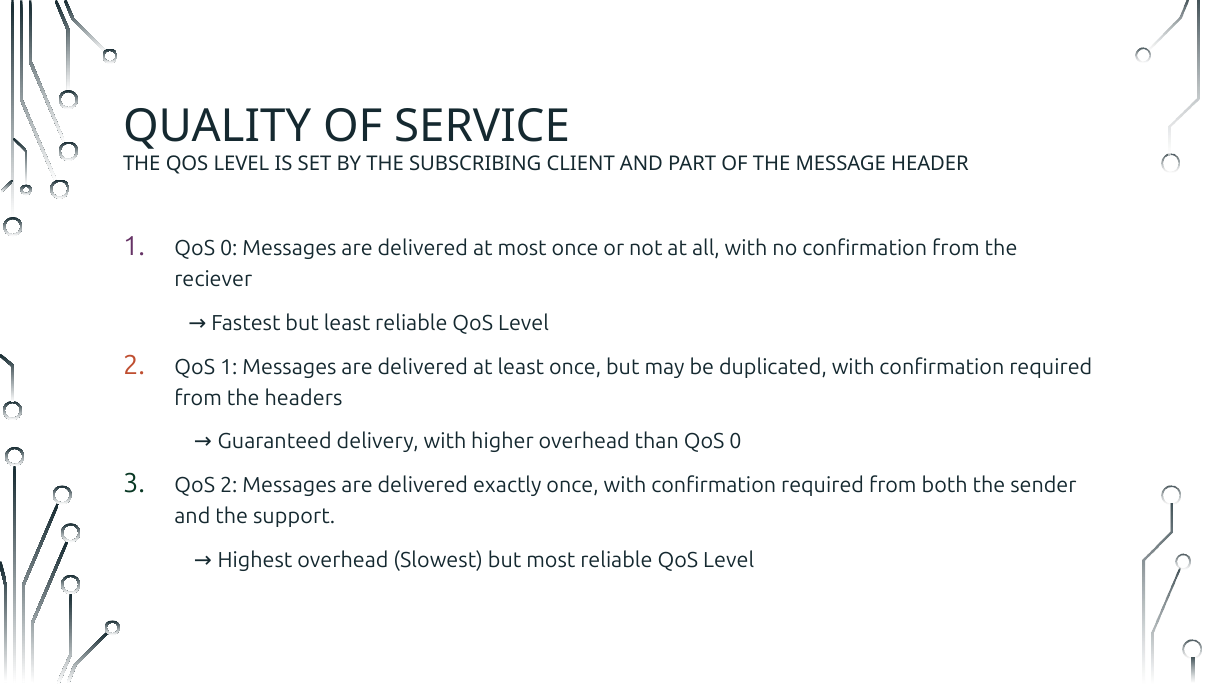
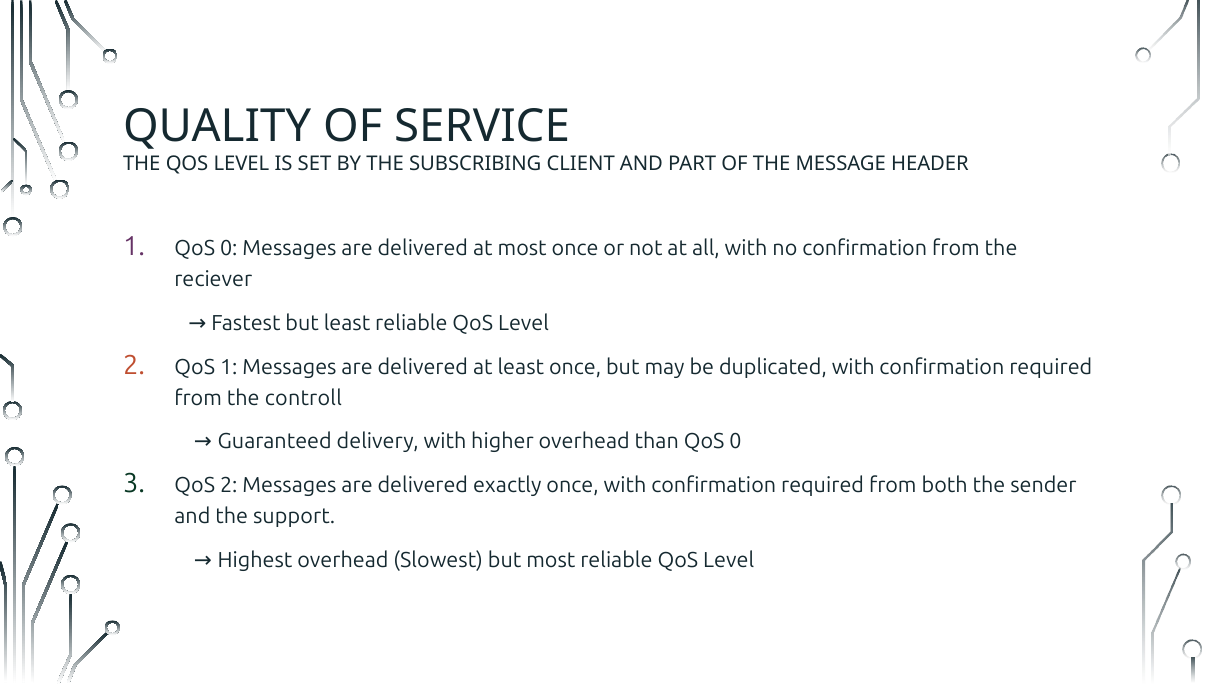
headers: headers -> controll (303, 398)
